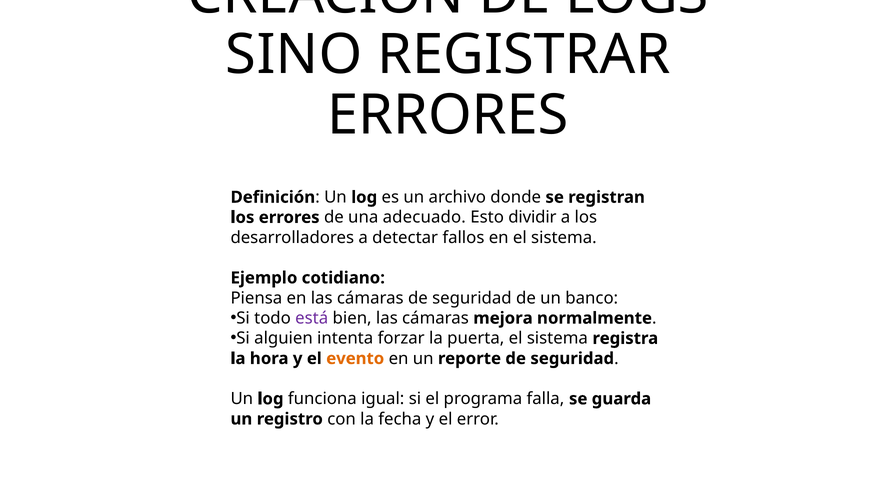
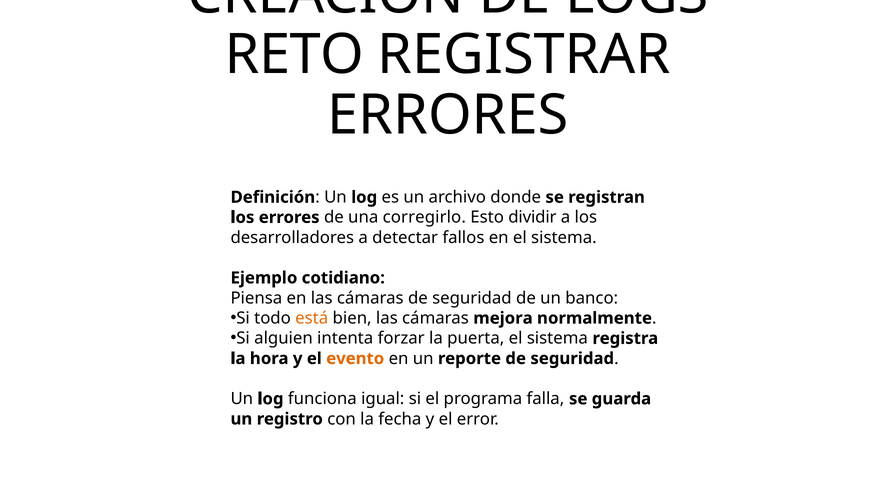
SINO: SINO -> RETO (294, 55)
adecuado: adecuado -> corregirlo (424, 217)
está colour: purple -> orange (312, 318)
